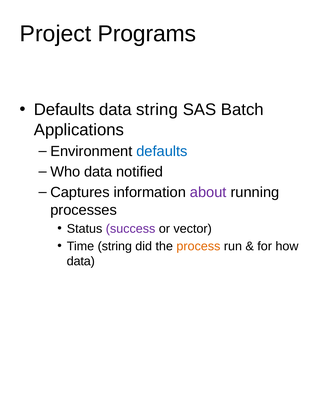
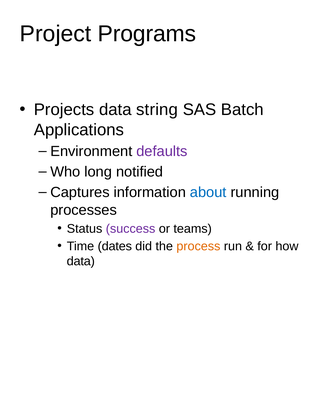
Defaults: Defaults -> Projects (64, 110)
defaults colour: blue -> purple (162, 151)
Who data: data -> long (98, 172)
about colour: purple -> blue (208, 192)
vector: vector -> teams (193, 229)
Time string: string -> dates (115, 246)
